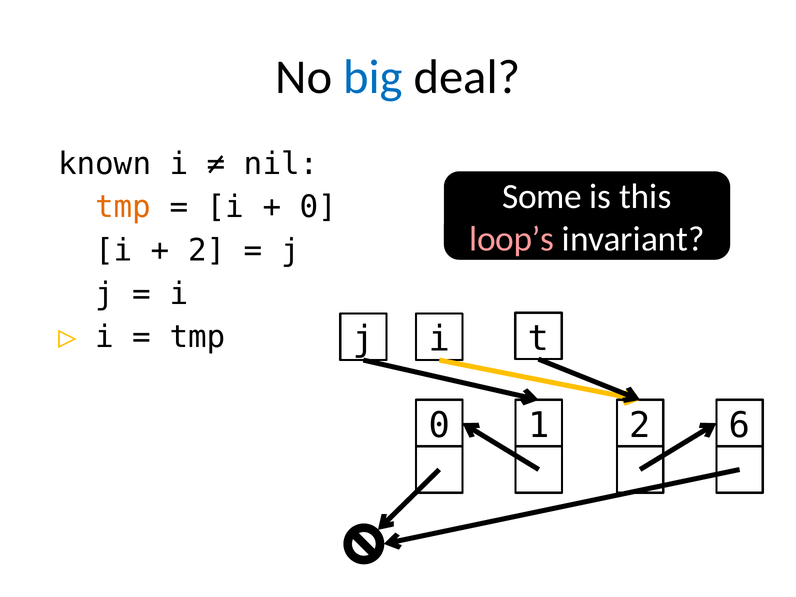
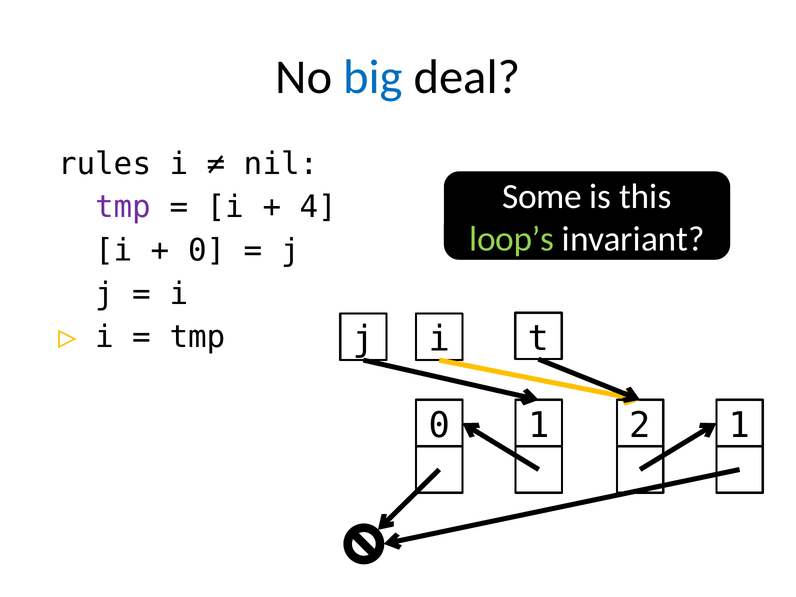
known: known -> rules (105, 164)
tmp colour: orange -> purple (123, 207)
0: 0 -> 4 (318, 207)
loop’s colour: pink -> light green (512, 239)
2: 2 -> 0 (207, 251)
0 6: 6 -> 1 (740, 426)
